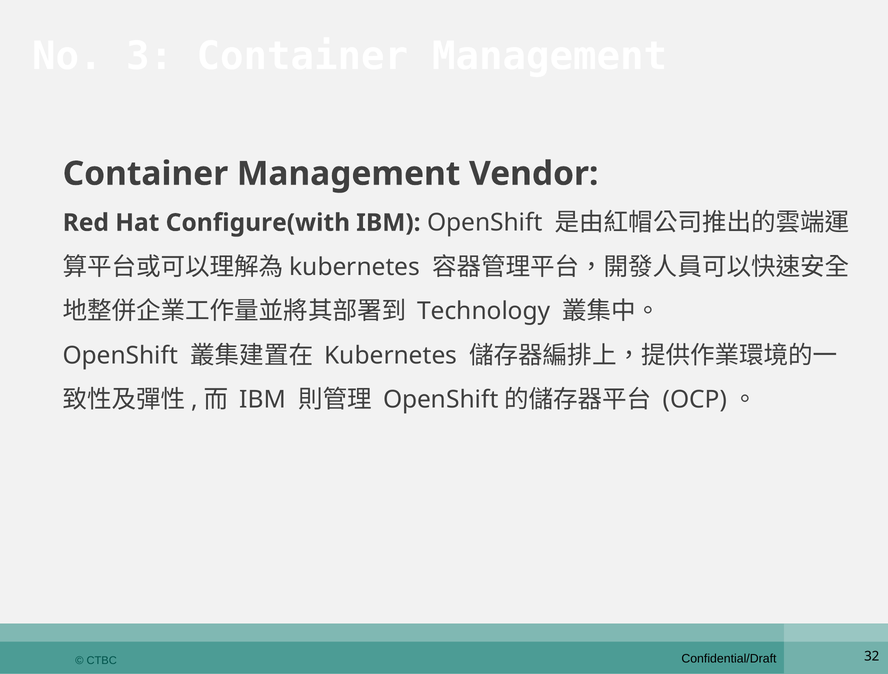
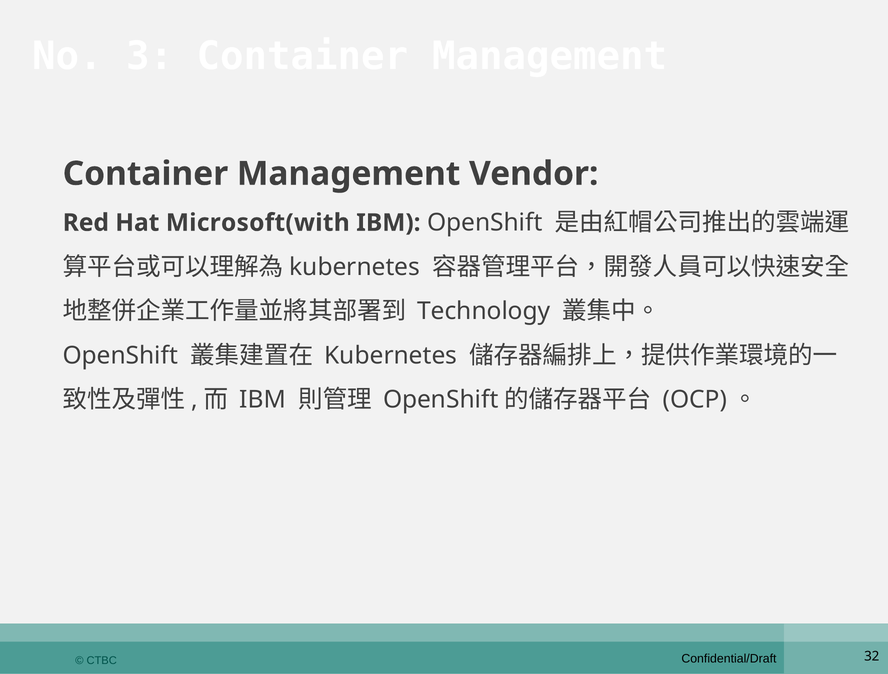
Configure(with: Configure(with -> Microsoft(with (258, 223)
